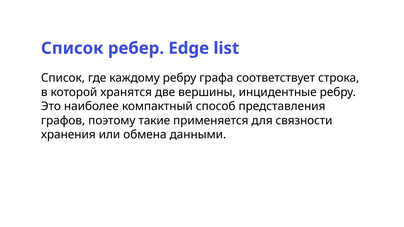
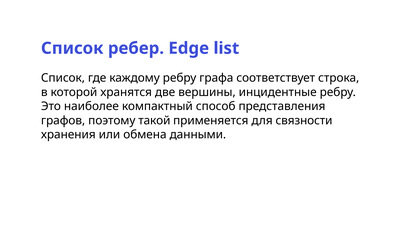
такие: такие -> такой (154, 121)
